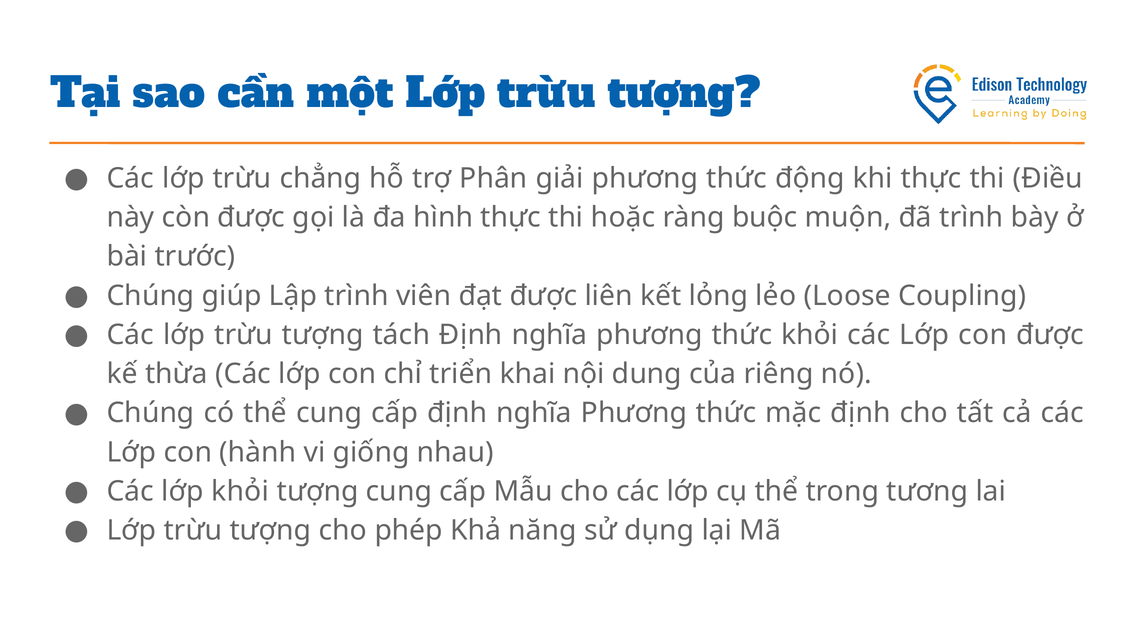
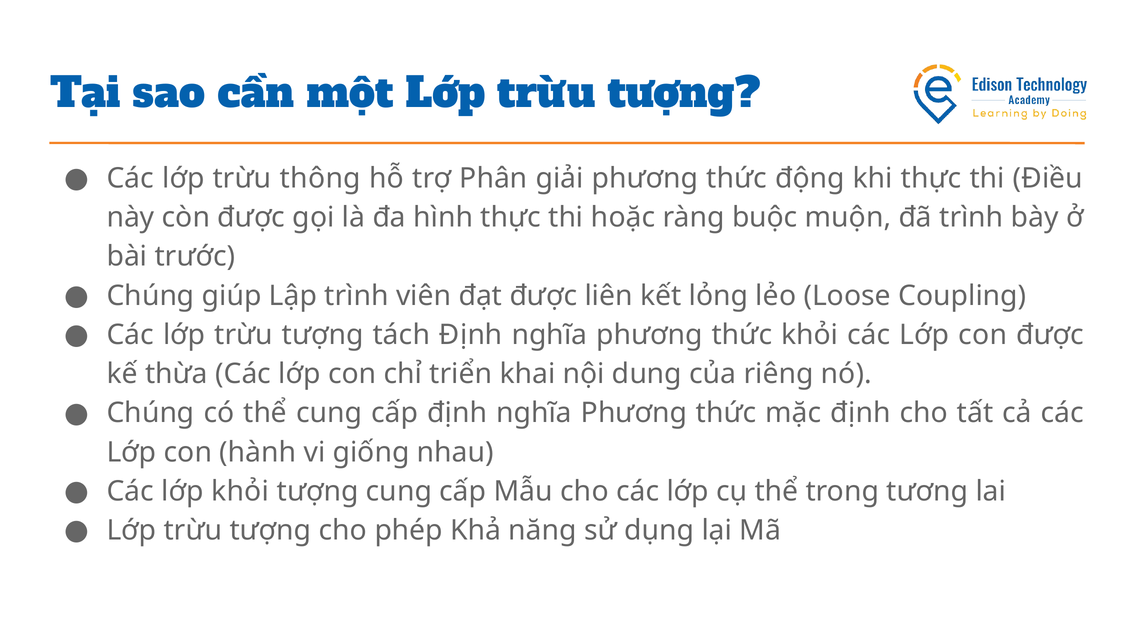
chẳng: chẳng -> thông (320, 178)
